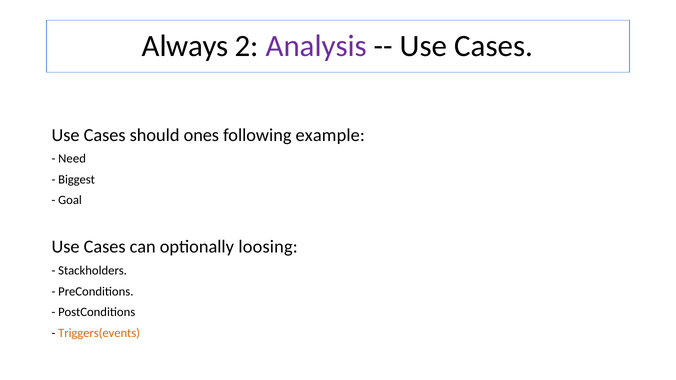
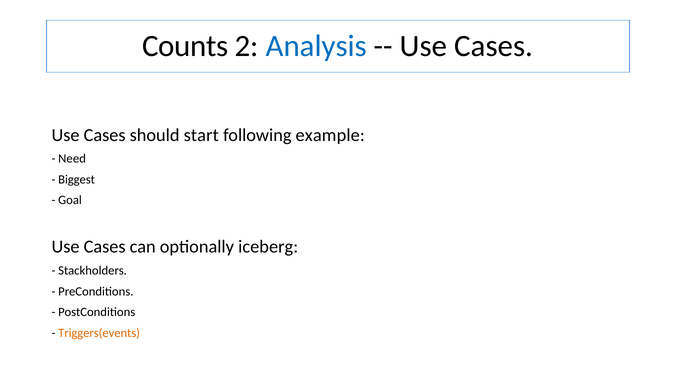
Always: Always -> Counts (185, 46)
Analysis colour: purple -> blue (316, 46)
ones: ones -> start (201, 135)
loosing: loosing -> iceberg (268, 247)
